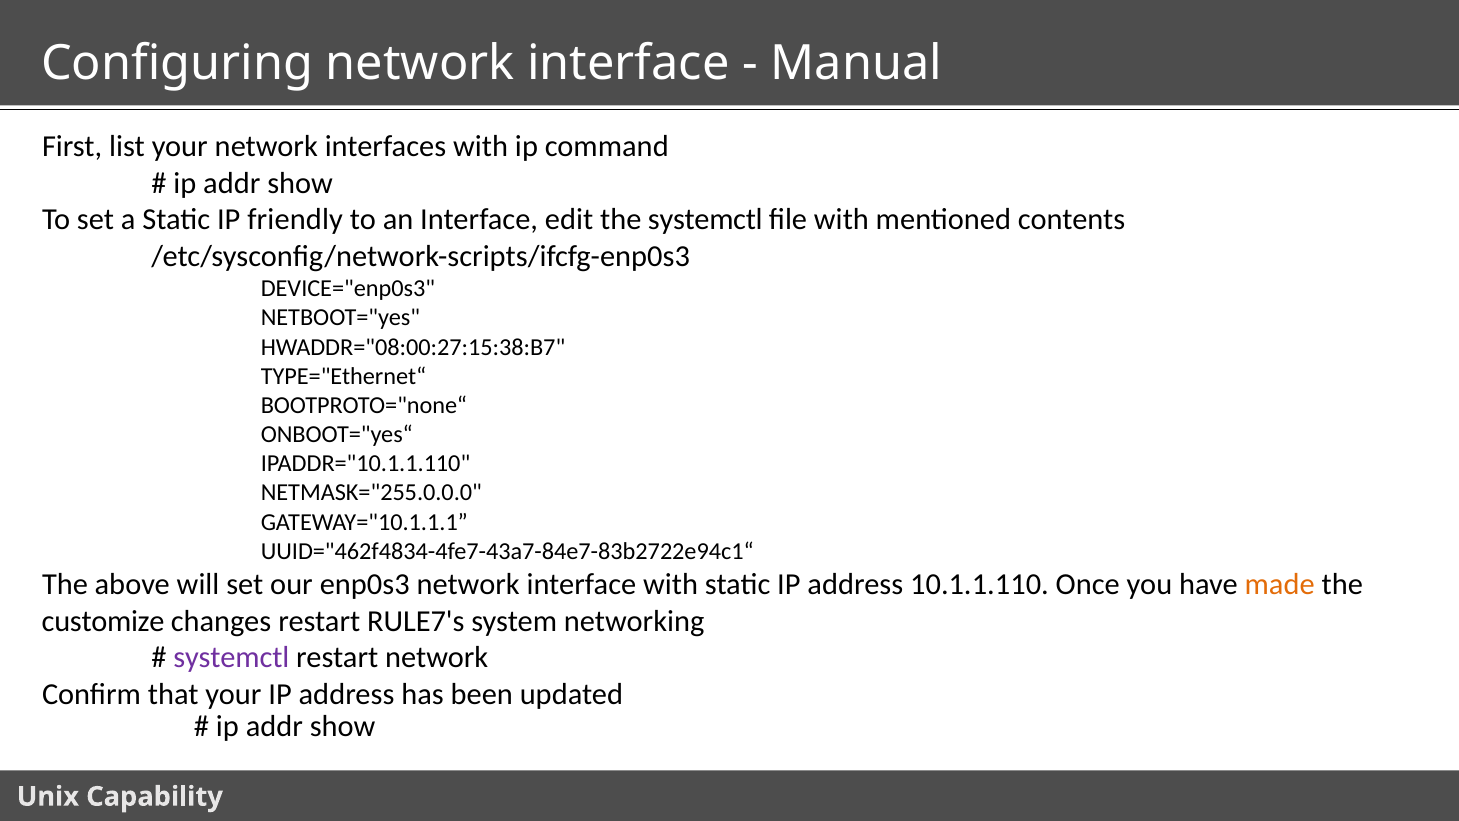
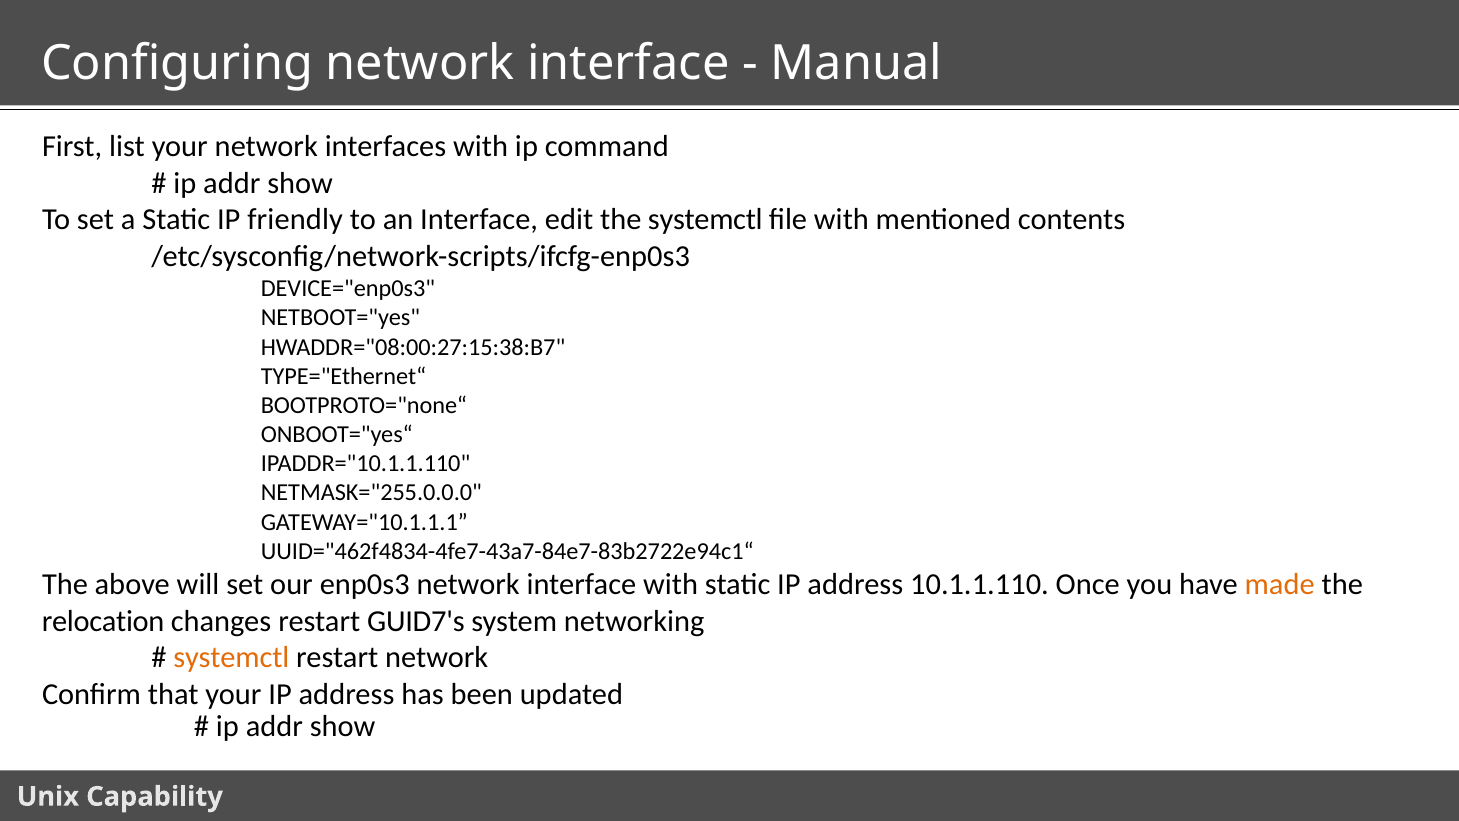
customize: customize -> relocation (103, 621)
RULE7's: RULE7's -> GUID7's (416, 621)
systemctl colour: purple -> orange (231, 657)
